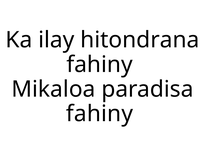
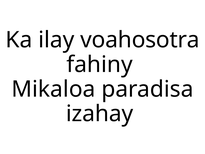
hitondrana: hitondrana -> voahosotra (140, 40)
fahiny: fahiny -> izahay (100, 114)
